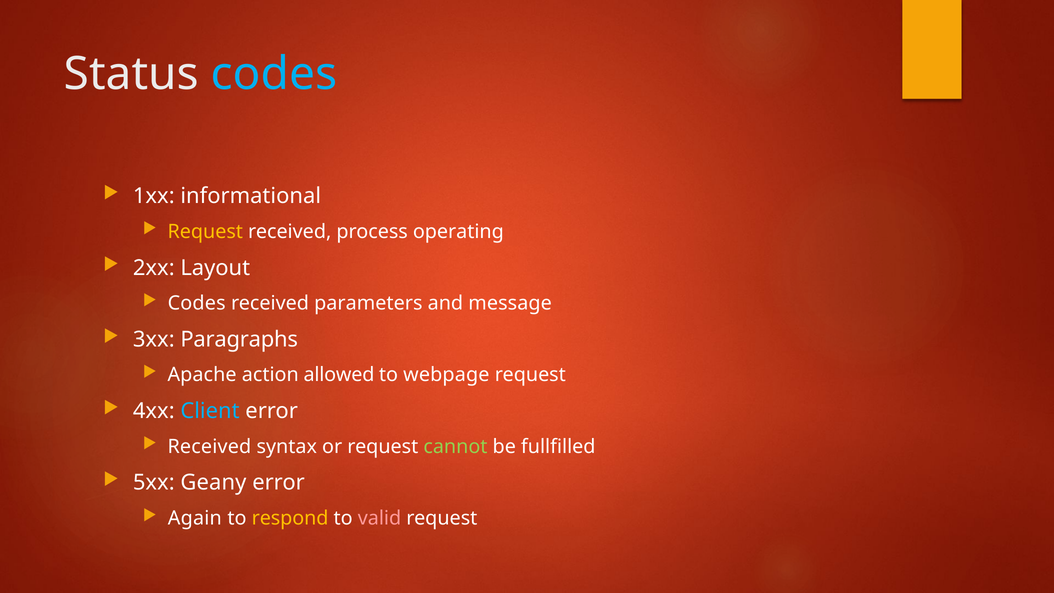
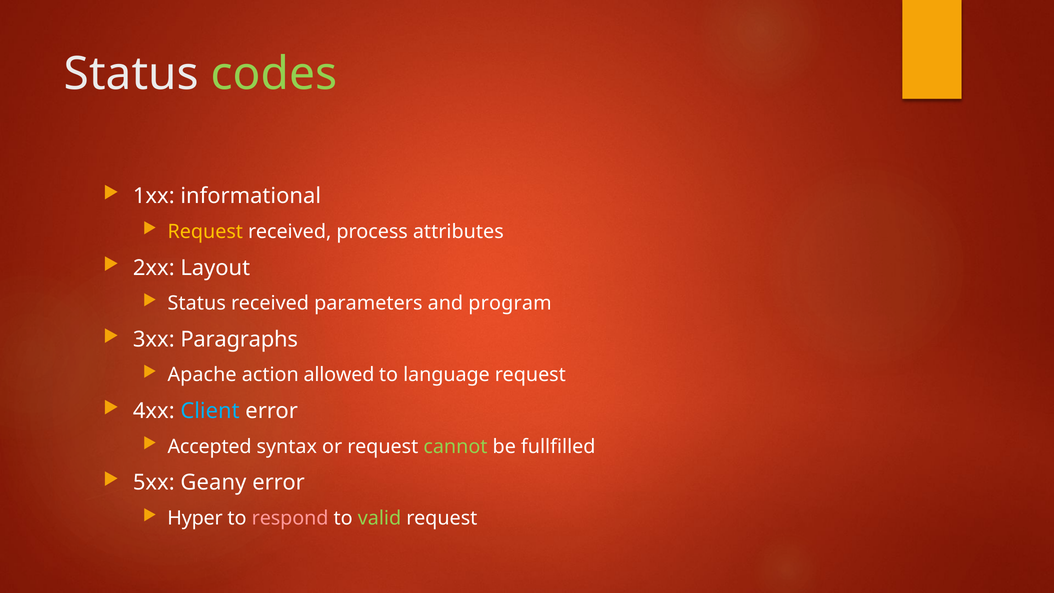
codes colour: light blue -> light green (274, 74)
operating: operating -> attributes (458, 232)
Codes: Codes -> Status (197, 303)
message: message -> program (510, 303)
webpage: webpage -> language (446, 375)
Received: Received -> Accepted (210, 446)
Again: Again -> Hyper (195, 518)
respond colour: yellow -> pink (290, 518)
valid colour: pink -> light green (380, 518)
